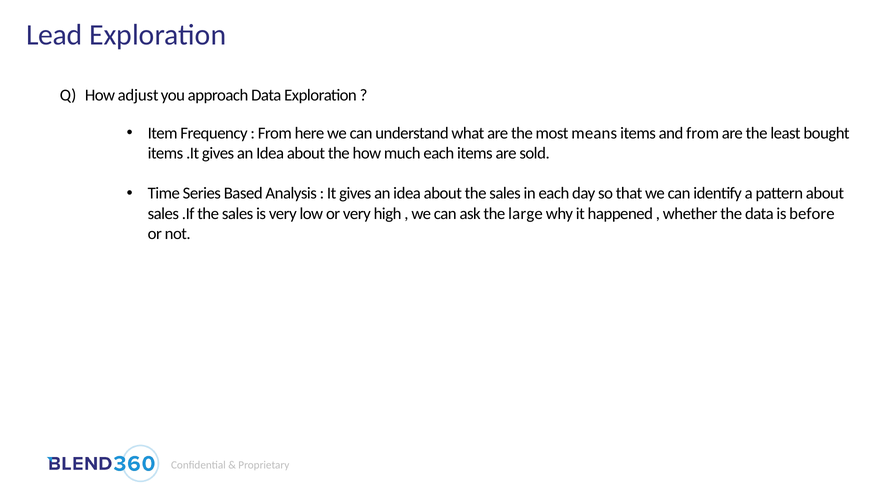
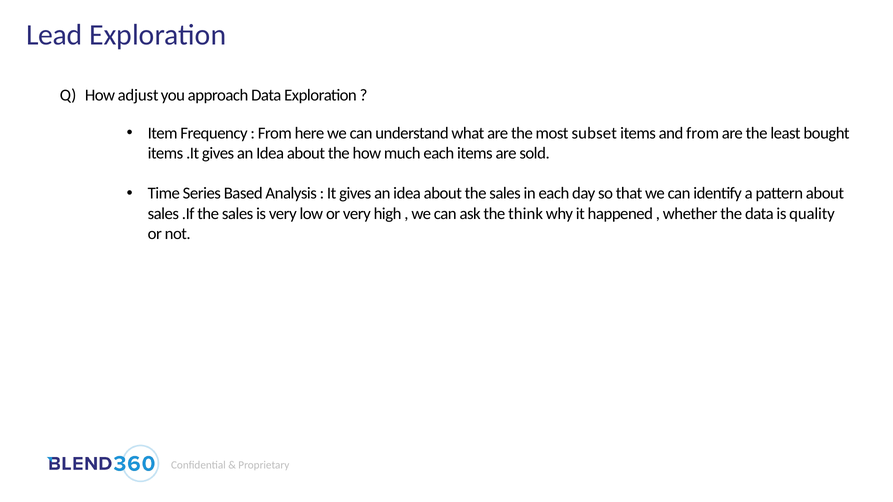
means: means -> subset (594, 133)
large: large -> think (526, 214)
before: before -> quality (812, 214)
